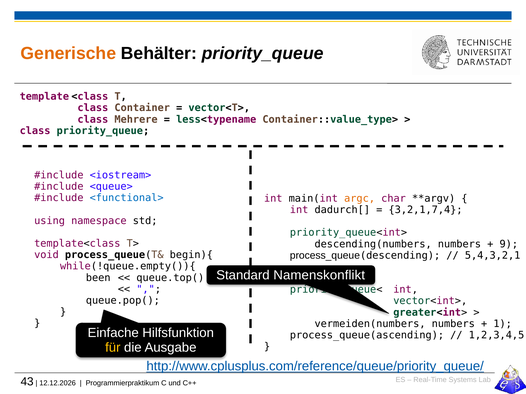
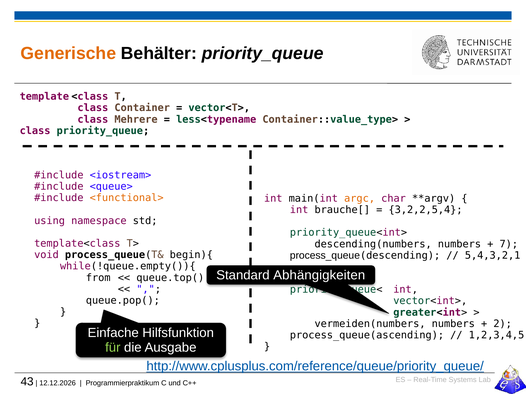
<functional> colour: blue -> orange (127, 198)
dadurch[: dadurch[ -> brauche[ (342, 210)
3,2,1,7,4: 3,2,1,7,4 -> 3,2,2,5,4 (426, 210)
9: 9 -> 7 (509, 244)
Namenskonflikt: Namenskonflikt -> Abhängigkeiten (319, 275)
been: been -> from (98, 278)
1: 1 -> 2 (503, 324)
für colour: yellow -> light green (113, 348)
